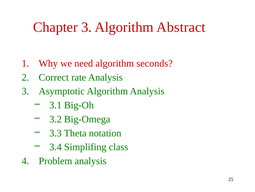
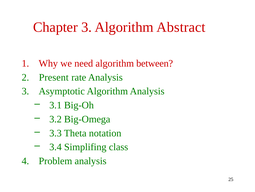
seconds: seconds -> between (155, 63)
Correct: Correct -> Present (54, 77)
